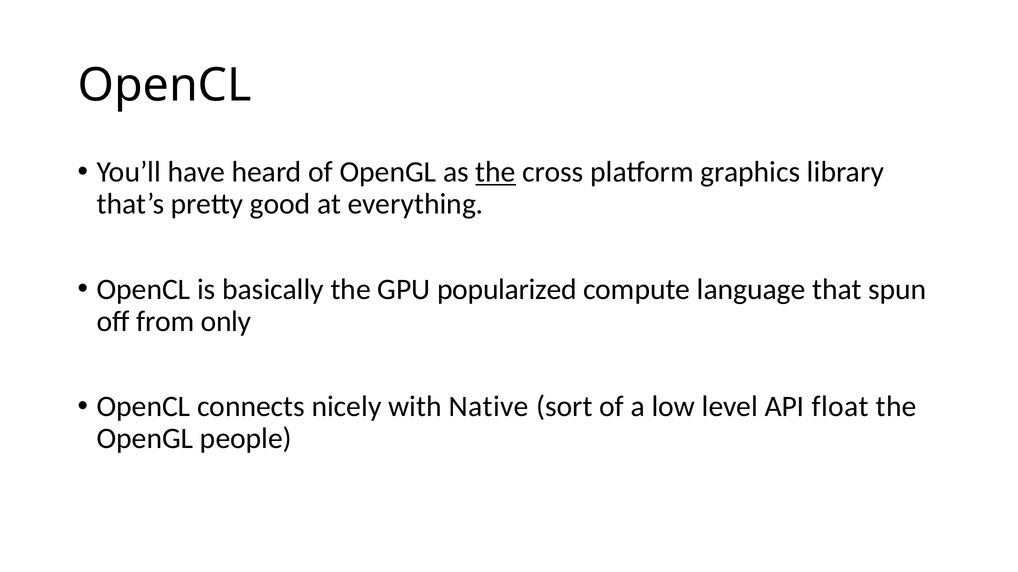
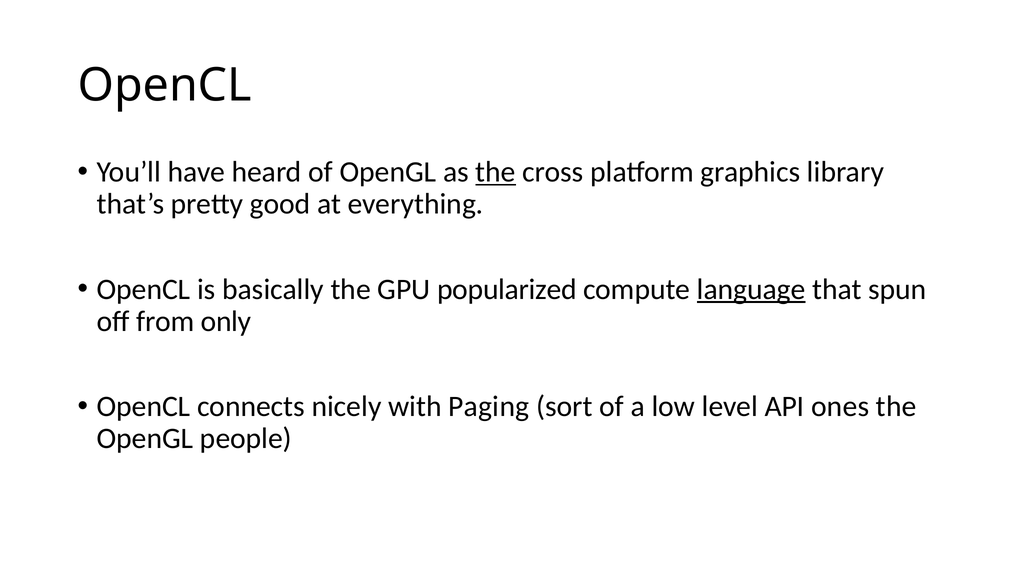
language underline: none -> present (751, 290)
Native: Native -> Paging (489, 407)
float: float -> ones (840, 407)
